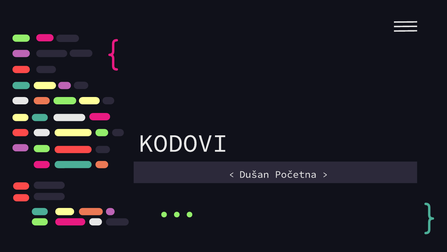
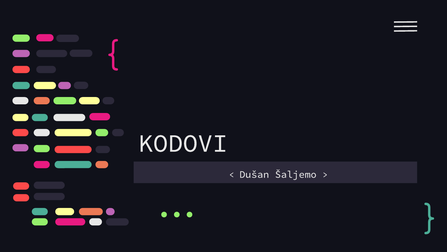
Početna: Početna -> Šaljemo (296, 174)
